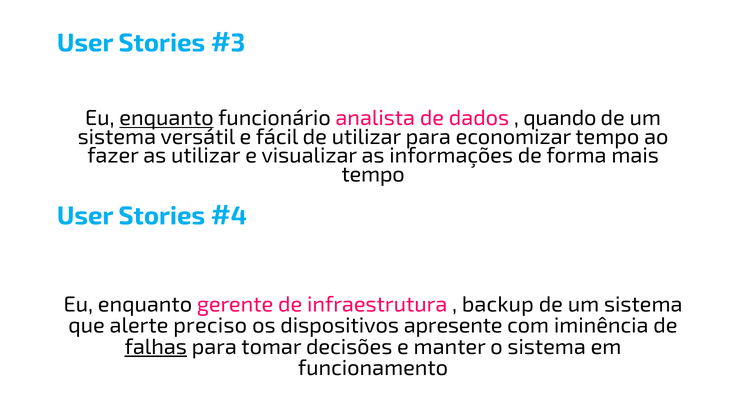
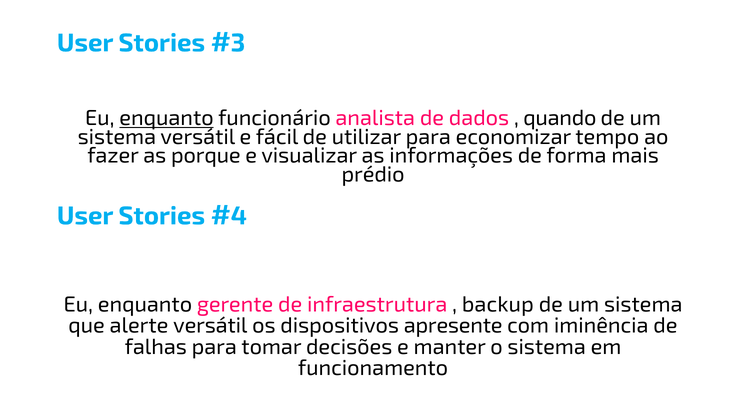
as utilizar: utilizar -> porque (206, 156)
tempo: tempo -> prédio (373, 175)
alerte preciso: preciso -> versátil (210, 326)
falhas underline: present -> none (156, 347)
